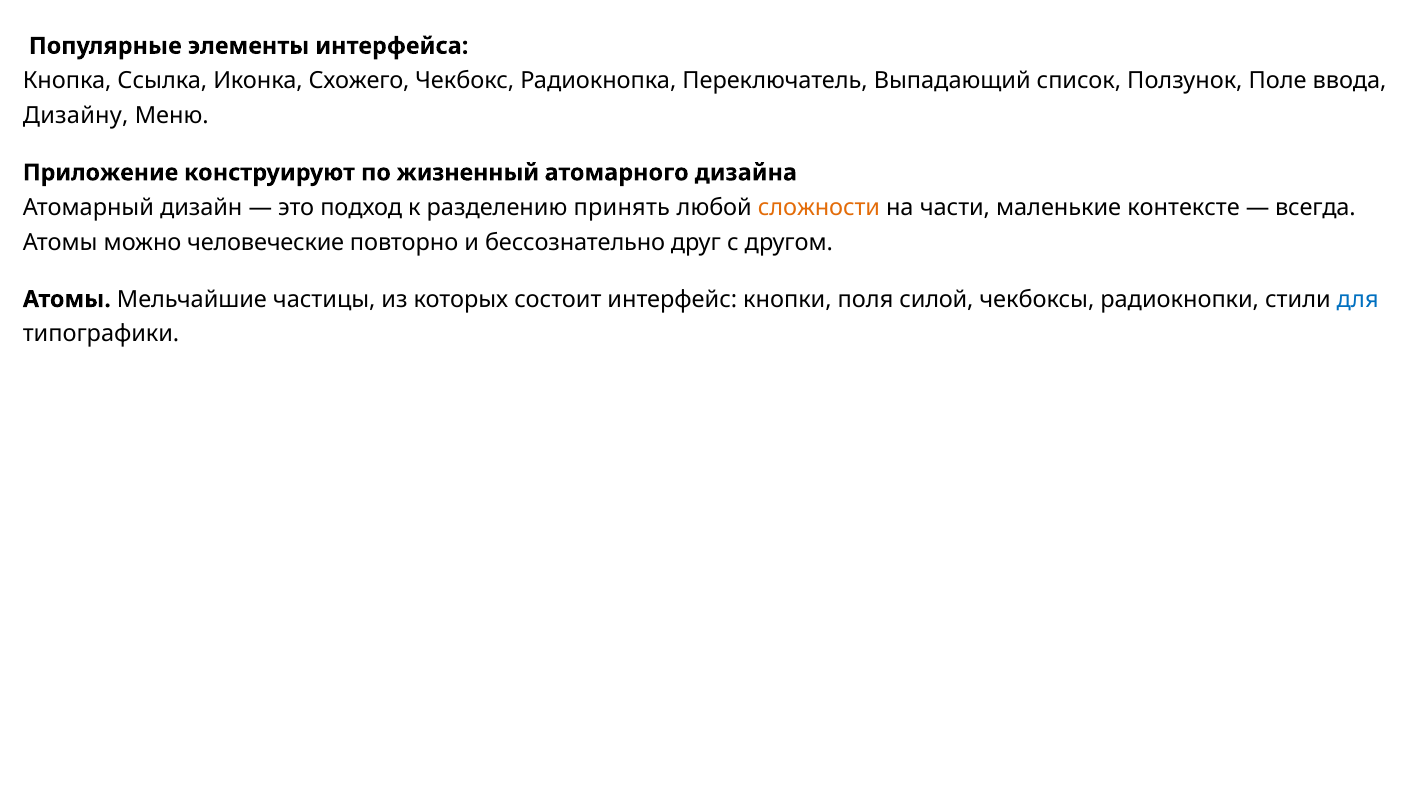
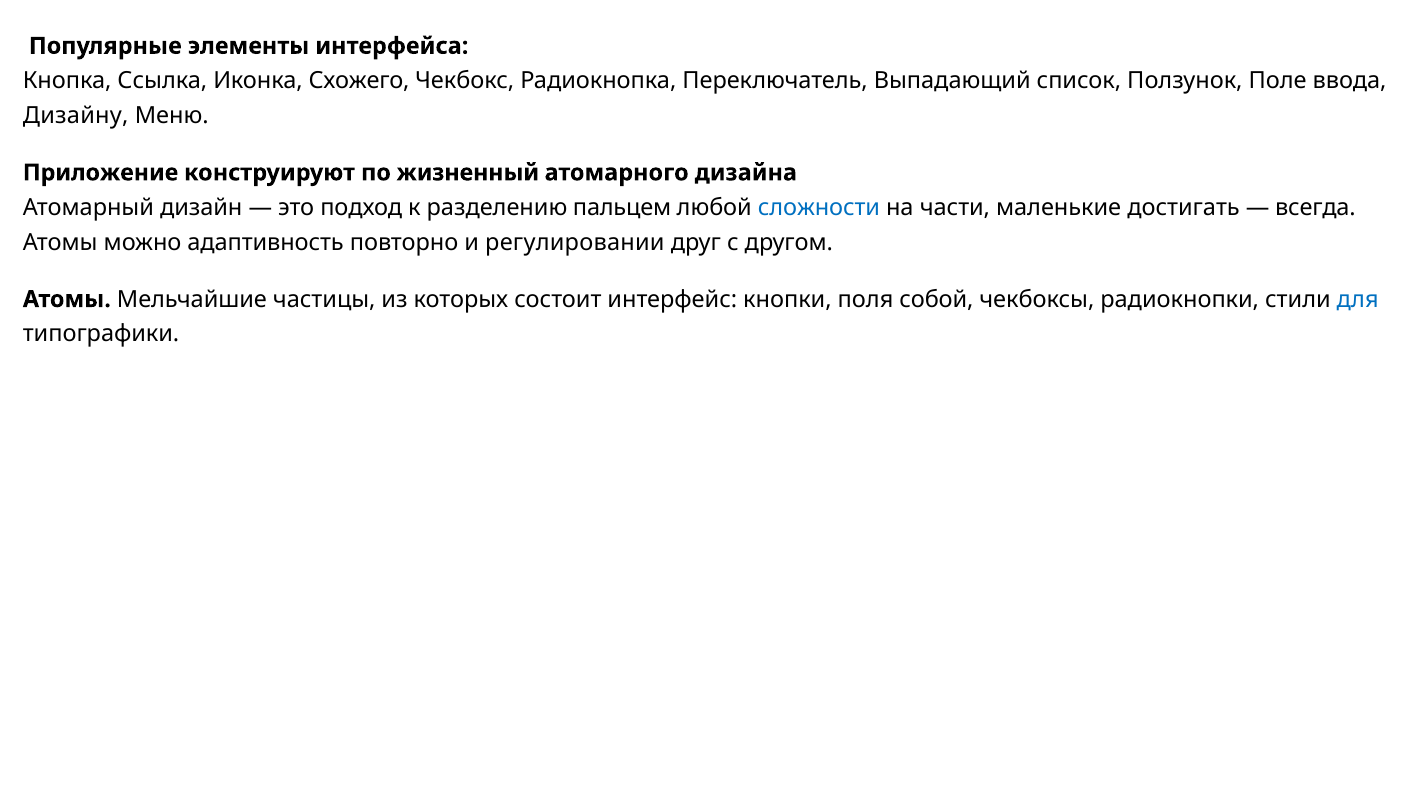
принять: принять -> пальцем (622, 207)
сложности colour: orange -> blue (819, 207)
контексте: контексте -> достигать (1184, 207)
человеческие: человеческие -> адаптивность (266, 242)
бессознательно: бессознательно -> регулировании (575, 242)
силой: силой -> собой (936, 299)
